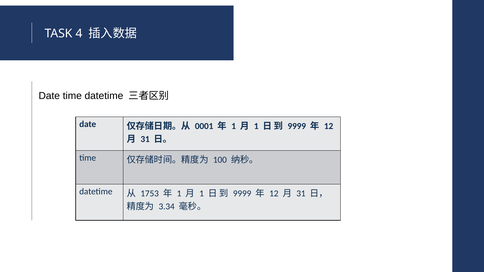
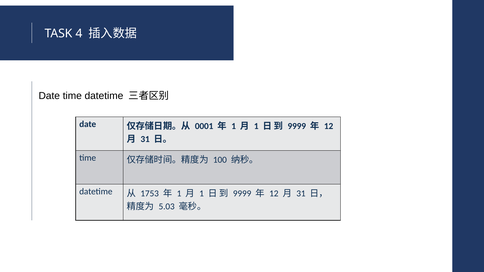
3.34: 3.34 -> 5.03 (167, 207)
